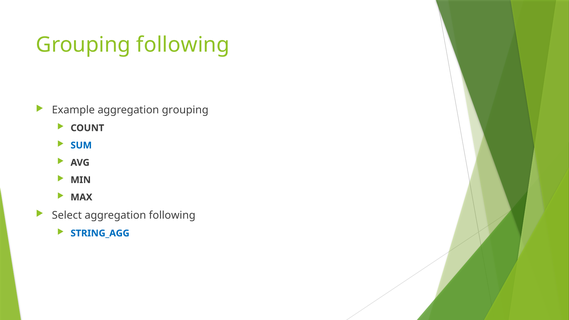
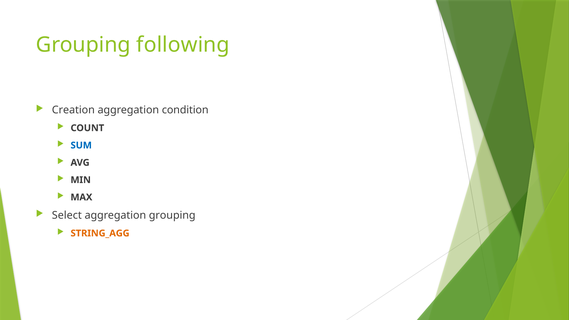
Example: Example -> Creation (73, 110)
aggregation grouping: grouping -> condition (185, 110)
aggregation following: following -> grouping (172, 215)
STRING_AGG colour: blue -> orange (100, 233)
